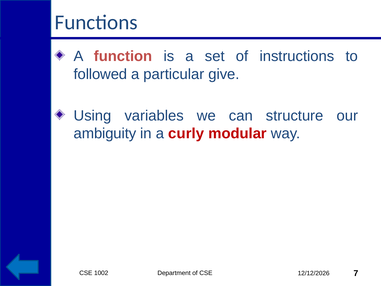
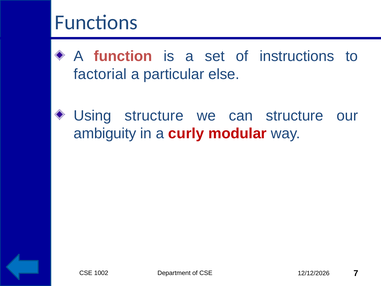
followed: followed -> factorial (100, 74)
give: give -> else (224, 74)
Using variables: variables -> structure (154, 116)
